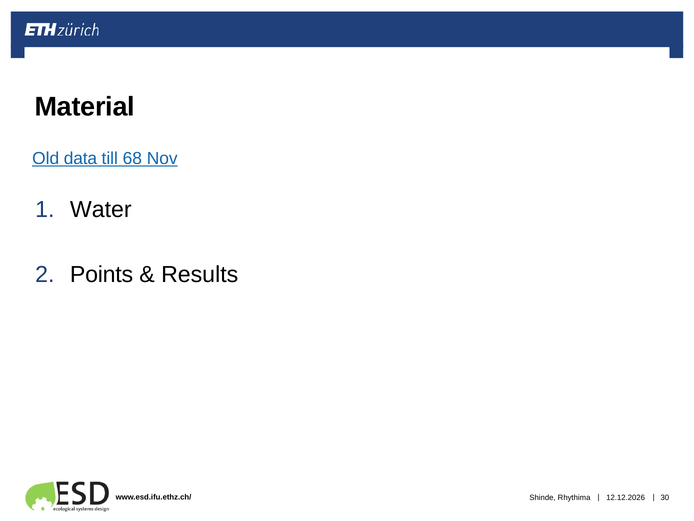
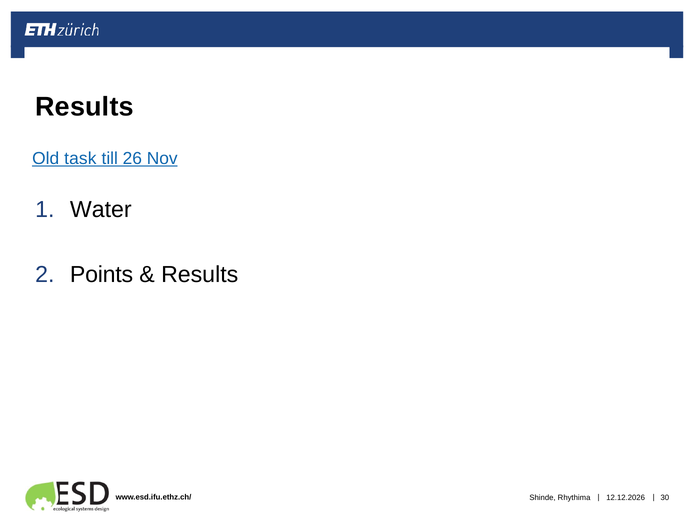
Material: Material -> Results (85, 107)
data: data -> task (80, 158)
68: 68 -> 26 (132, 158)
